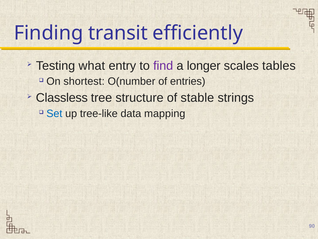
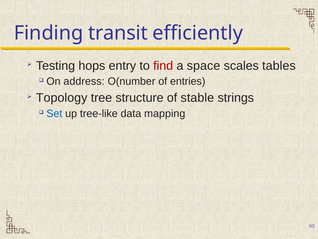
what: what -> hops (92, 66)
find colour: purple -> red (163, 66)
longer: longer -> space (204, 66)
shortest: shortest -> address (84, 81)
Classless: Classless -> Topology (62, 98)
